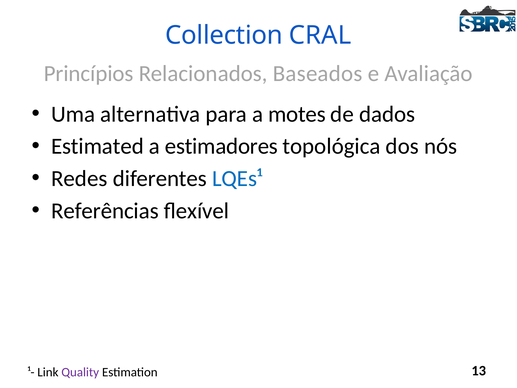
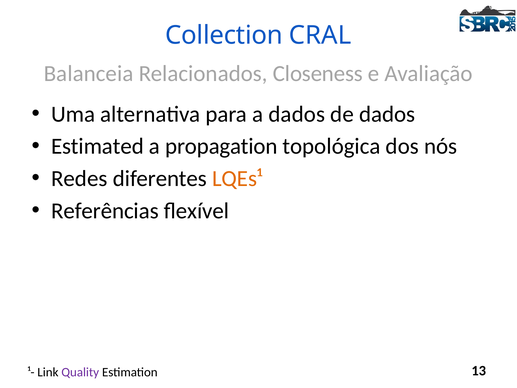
Princípios: Princípios -> Balanceia (89, 73)
Baseados: Baseados -> Closeness (318, 73)
a motes: motes -> dados (297, 114)
estimadores: estimadores -> propagation (221, 146)
LQEs¹ colour: blue -> orange (237, 178)
